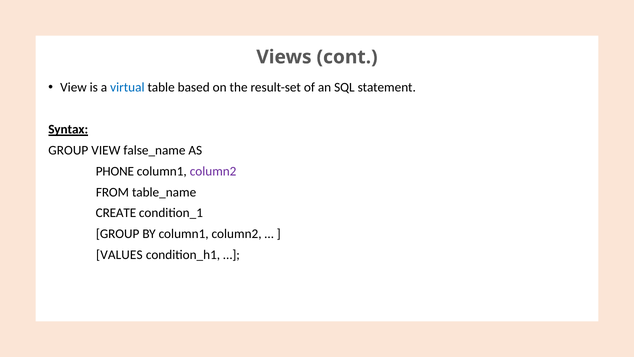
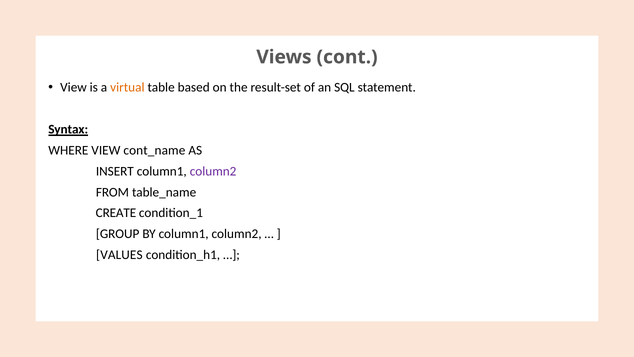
virtual colour: blue -> orange (127, 88)
GROUP: GROUP -> WHERE (68, 150)
false_name: false_name -> cont_name (154, 150)
PHONE: PHONE -> INSERT (115, 171)
